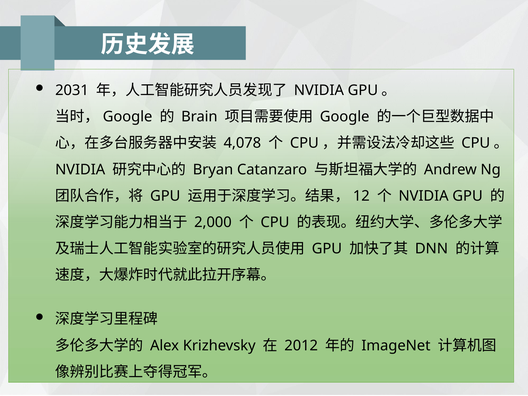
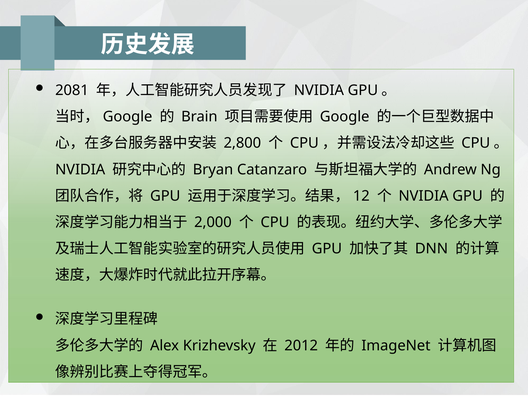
2031: 2031 -> 2081 (72, 90)
4,078: 4,078 -> 2,800 (242, 143)
